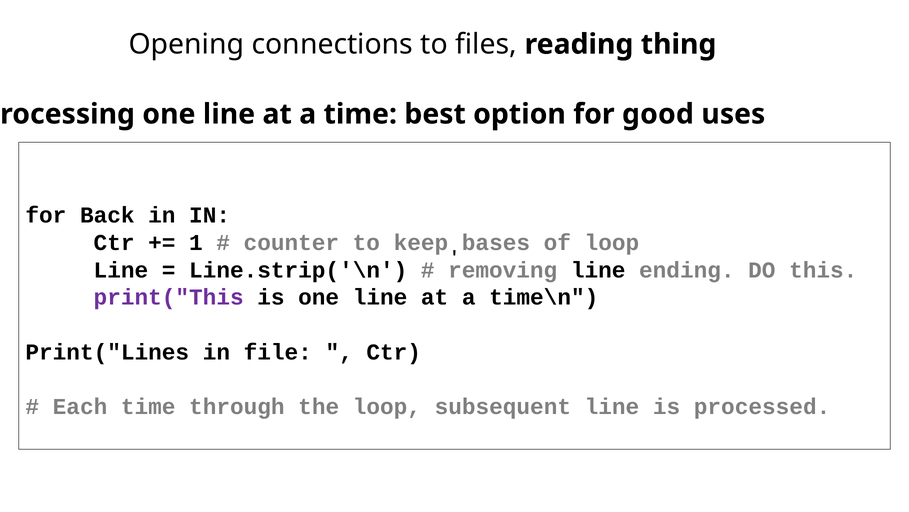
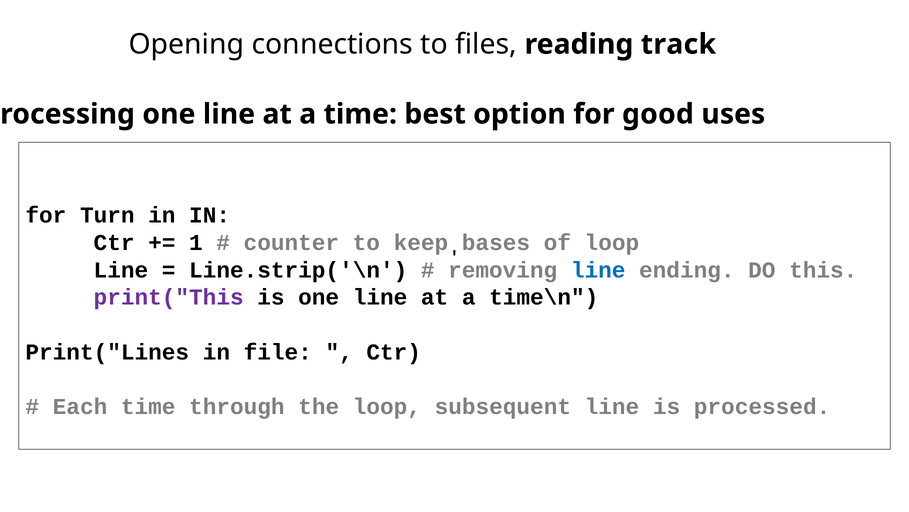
thing: thing -> track (678, 44)
Back: Back -> Turn (107, 215)
line colour: black -> blue (598, 270)
